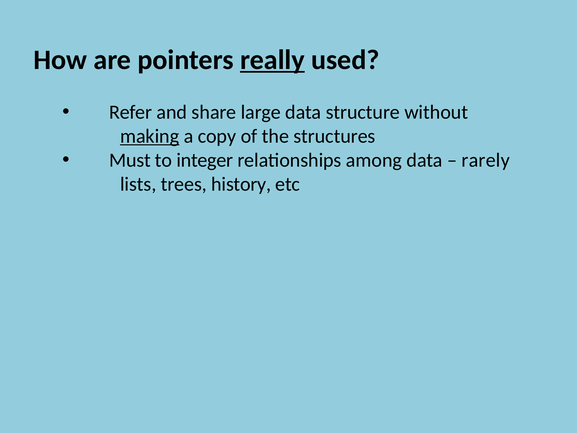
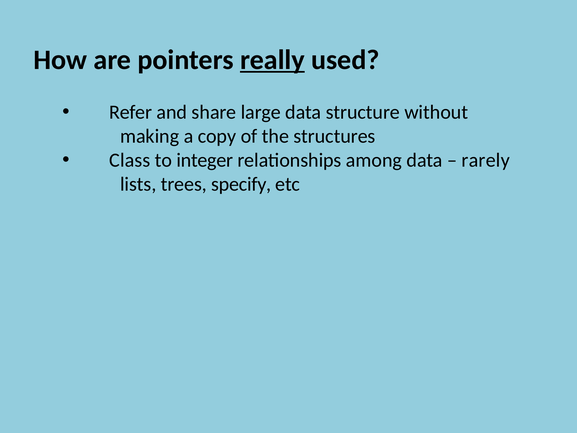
making underline: present -> none (150, 136)
Must: Must -> Class (130, 160)
history: history -> specify (241, 184)
